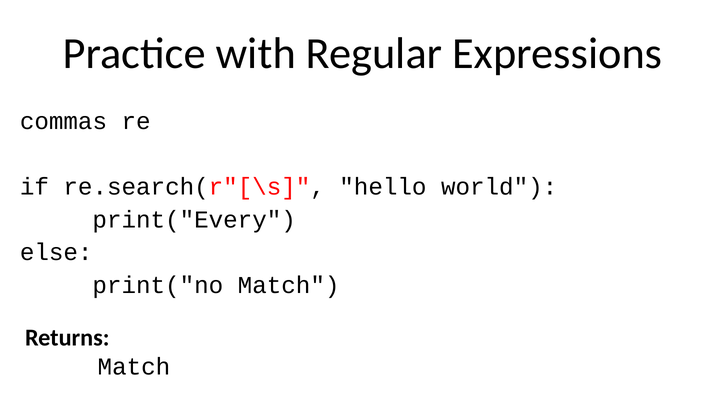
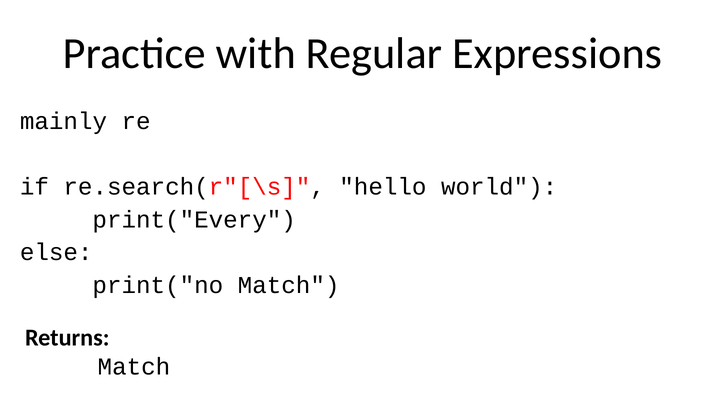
commas: commas -> mainly (63, 121)
